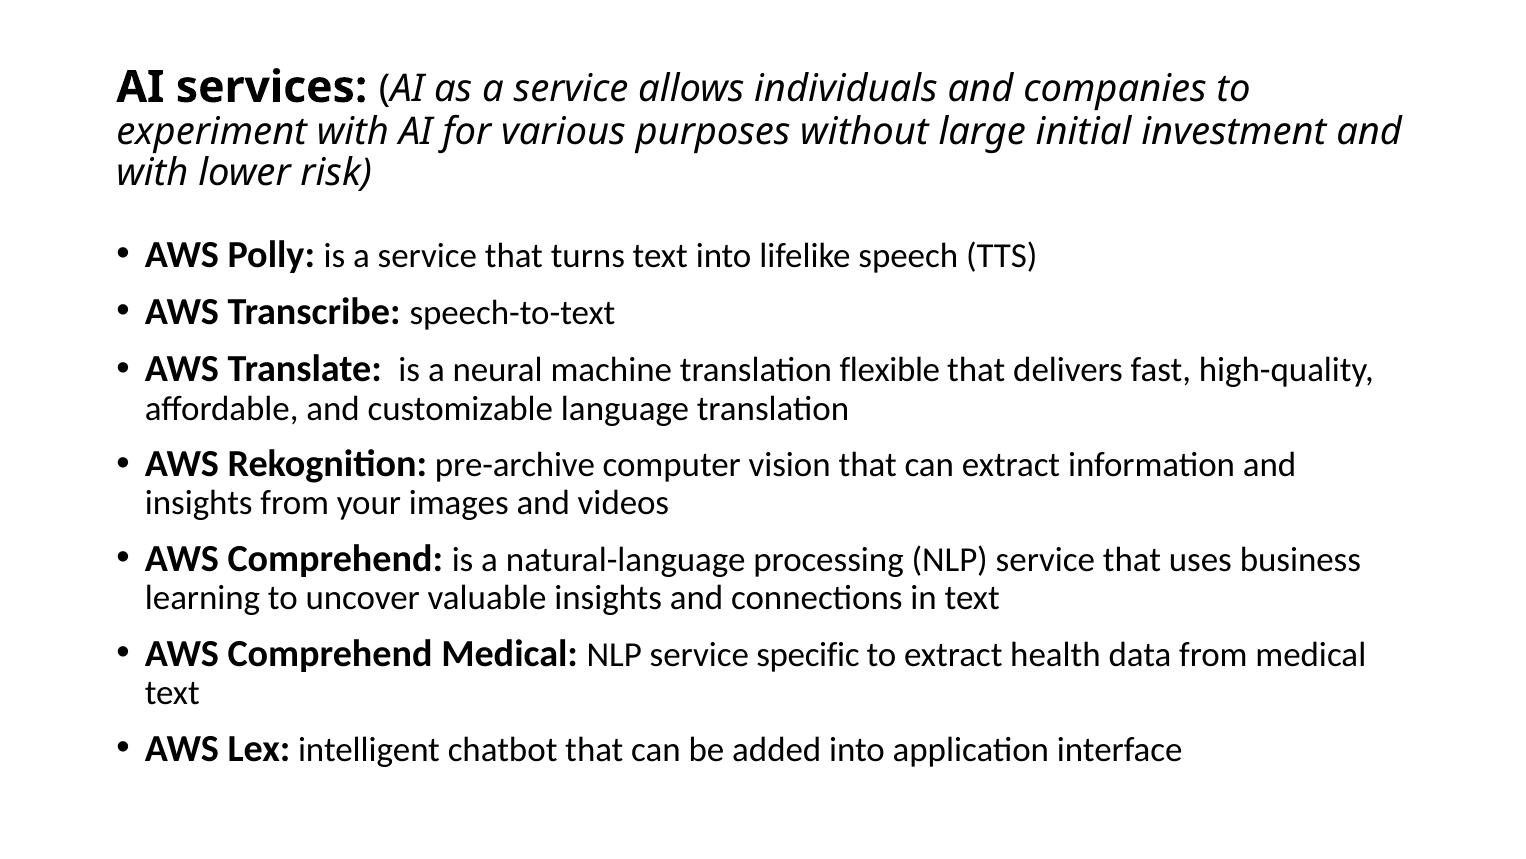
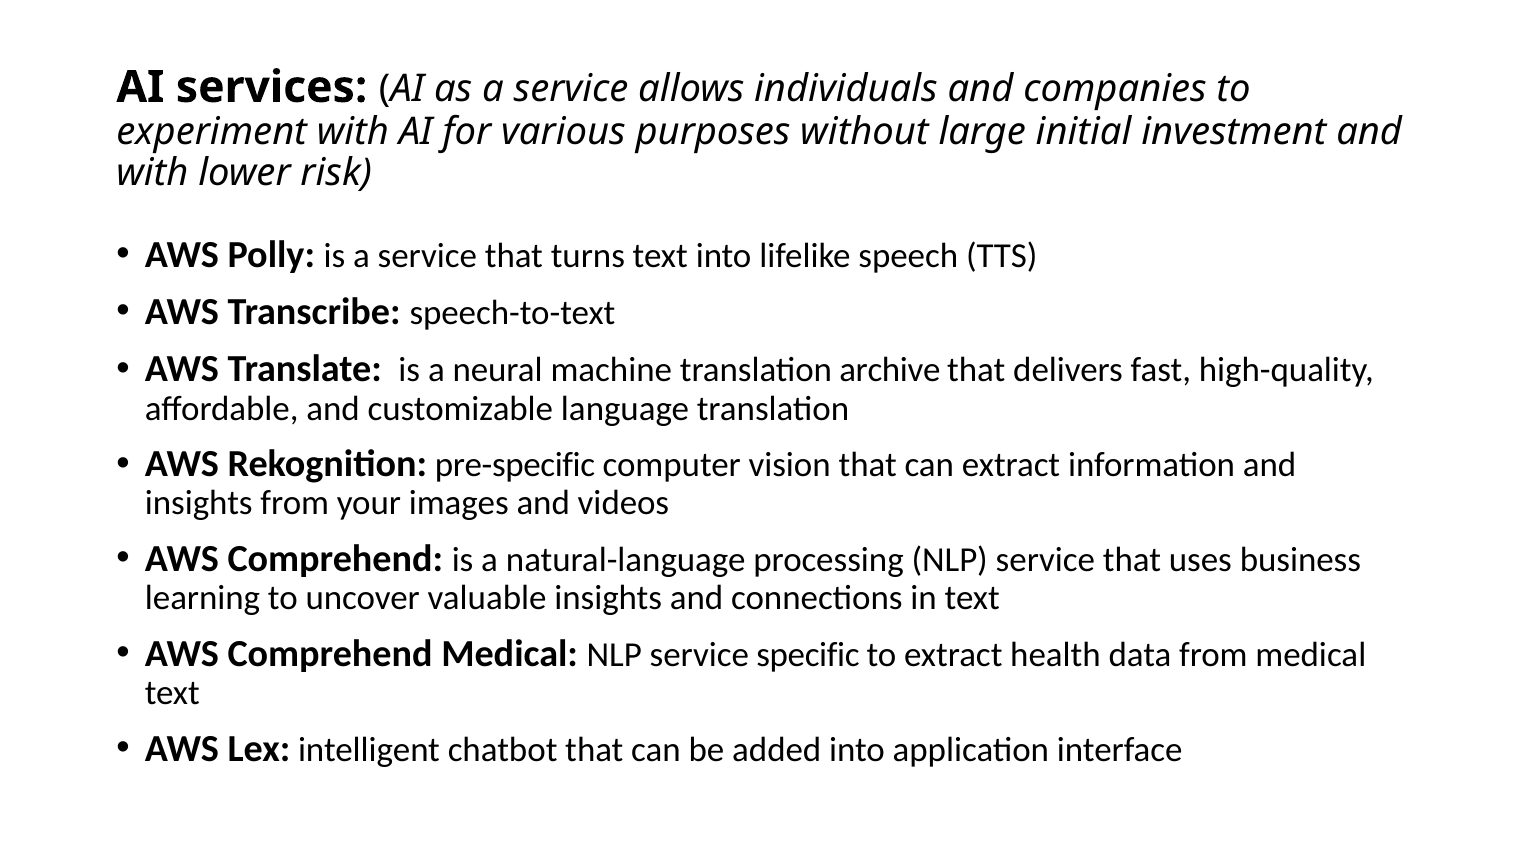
flexible: flexible -> archive (890, 370)
pre-archive: pre-archive -> pre-specific (515, 465)
